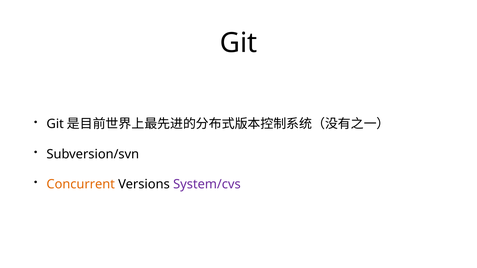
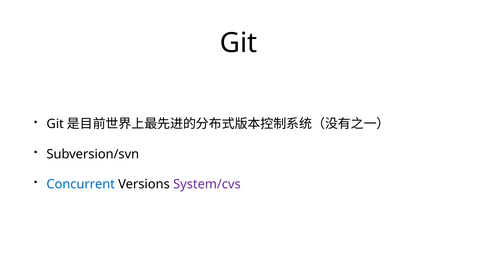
Concurrent colour: orange -> blue (81, 184)
